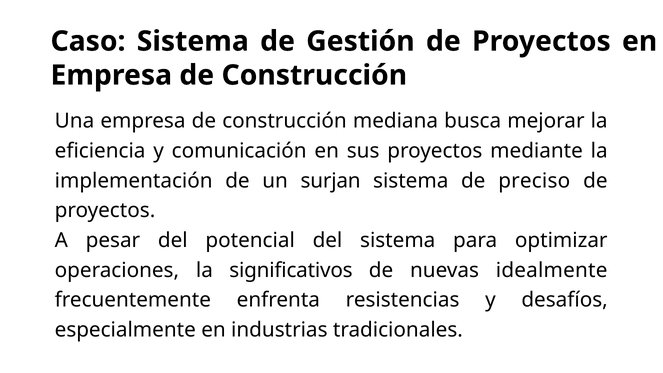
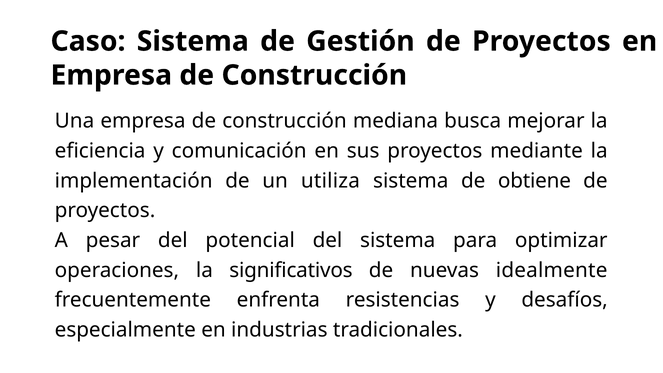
surjan: surjan -> utiliza (330, 181)
preciso: preciso -> obtiene (534, 181)
